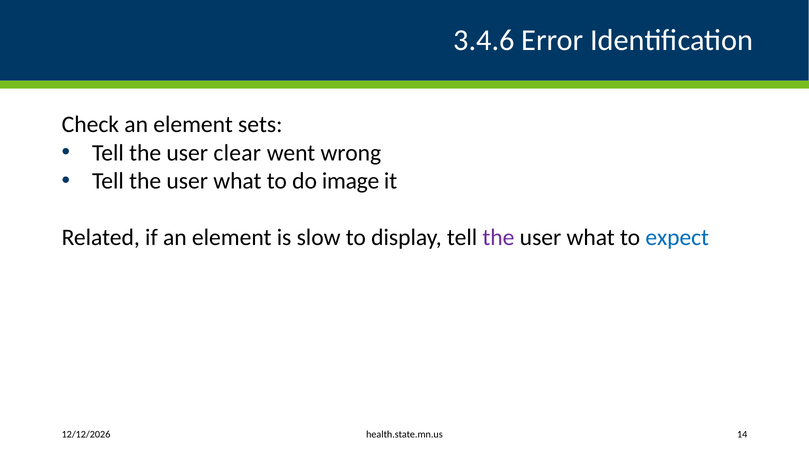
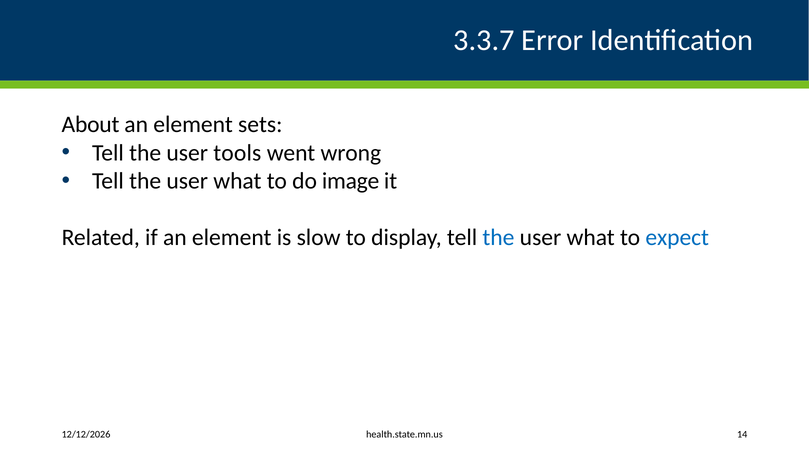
3.4.6: 3.4.6 -> 3.3.7 (484, 40)
Check: Check -> About (90, 125)
clear: clear -> tools (237, 153)
the colour: purple -> blue (498, 238)
